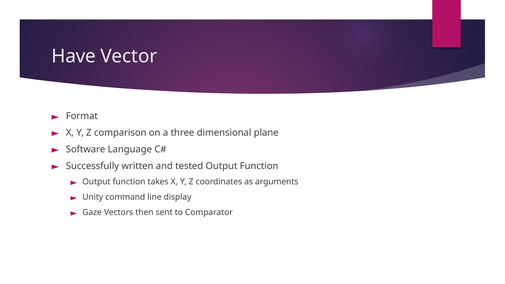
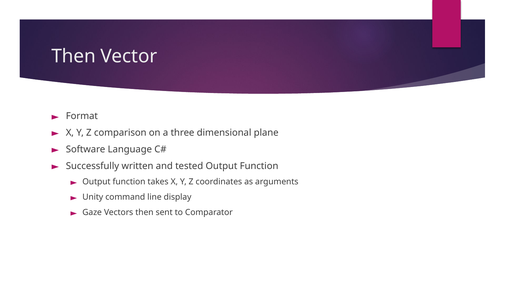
Have: Have -> Then (74, 56)
